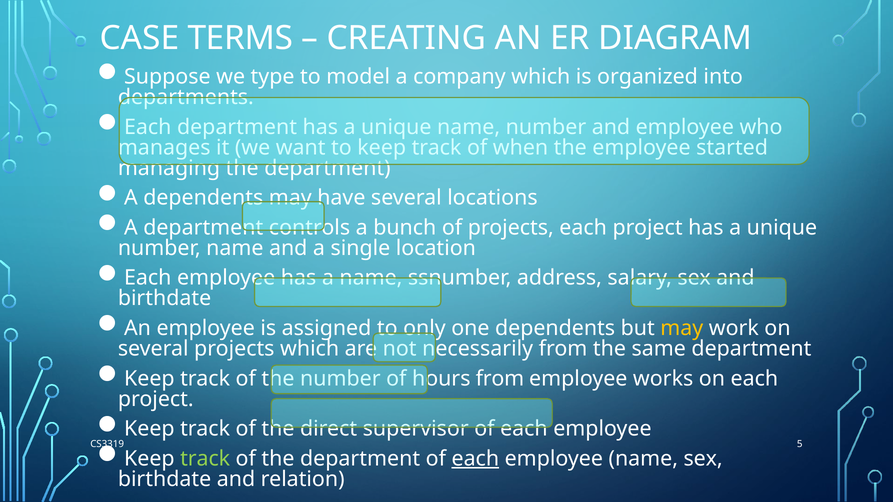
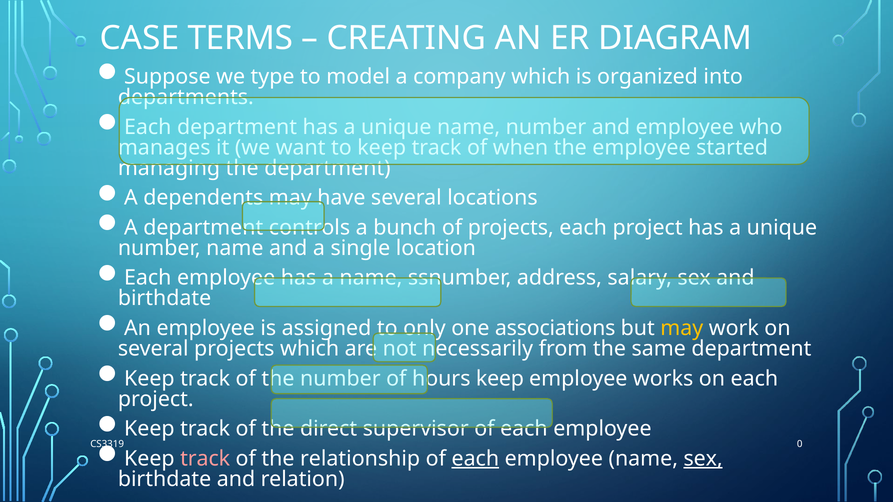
one dependents: dependents -> associations (555, 328)
from: from -> keep (500, 379)
5: 5 -> 0 (800, 444)
track colour: light green -> pink (205, 459)
of the department: department -> relationship (360, 459)
sex underline: none -> present (703, 459)
